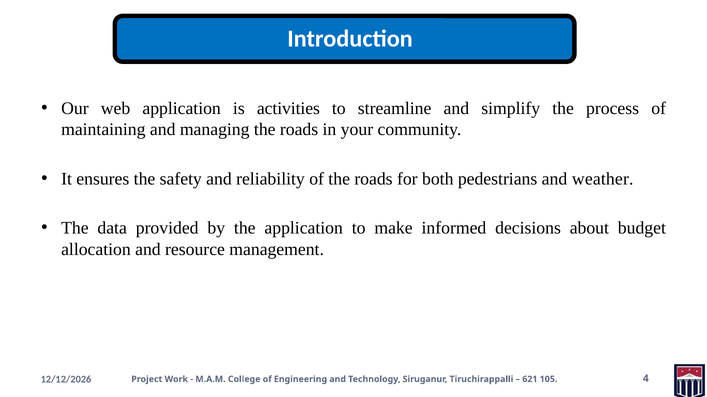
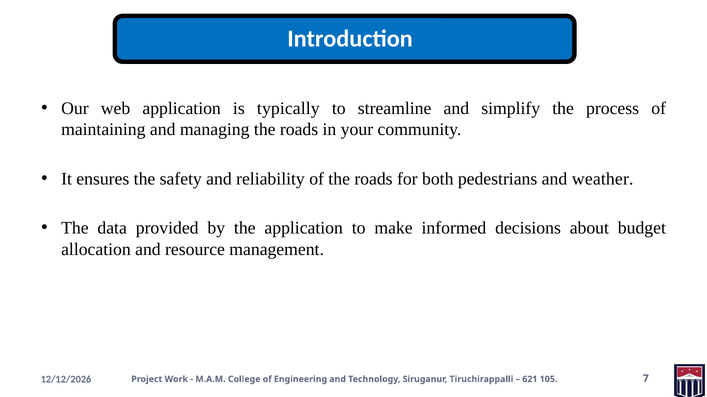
activities: activities -> typically (288, 108)
4: 4 -> 7 (646, 379)
